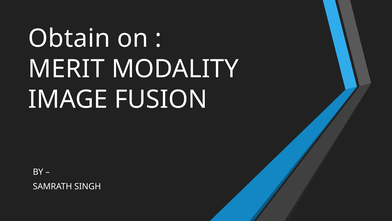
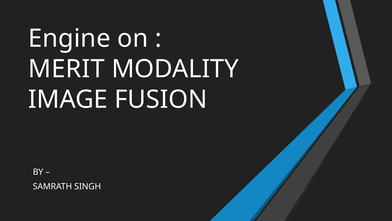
Obtain: Obtain -> Engine (69, 39)
